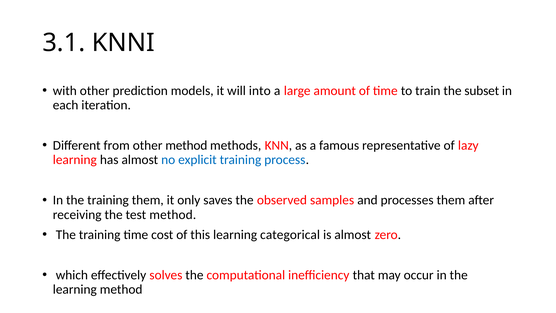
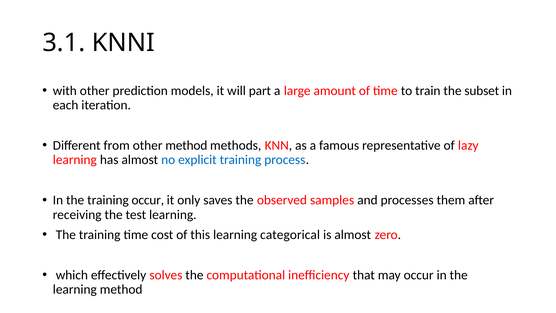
into: into -> part (260, 91)
training them: them -> occur (148, 200)
test method: method -> learning (173, 214)
